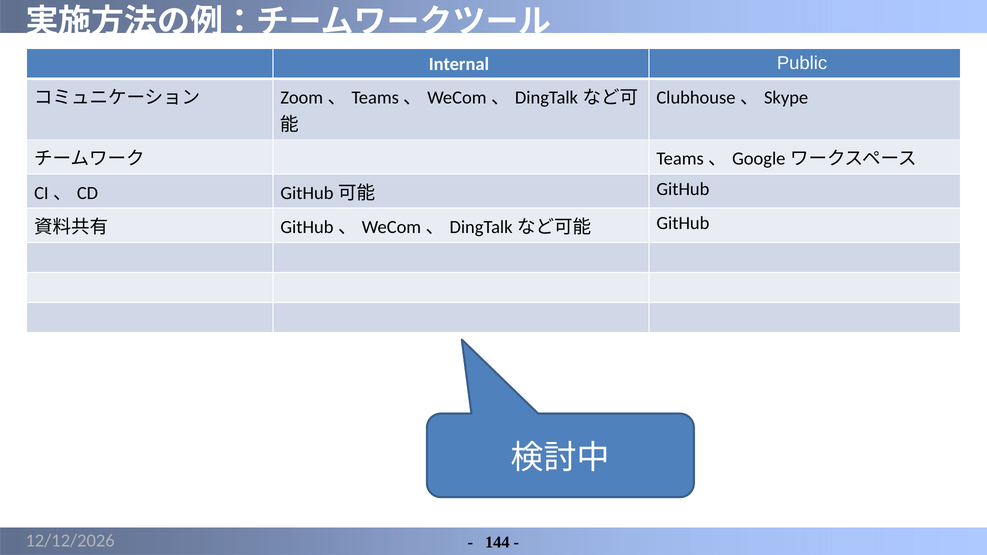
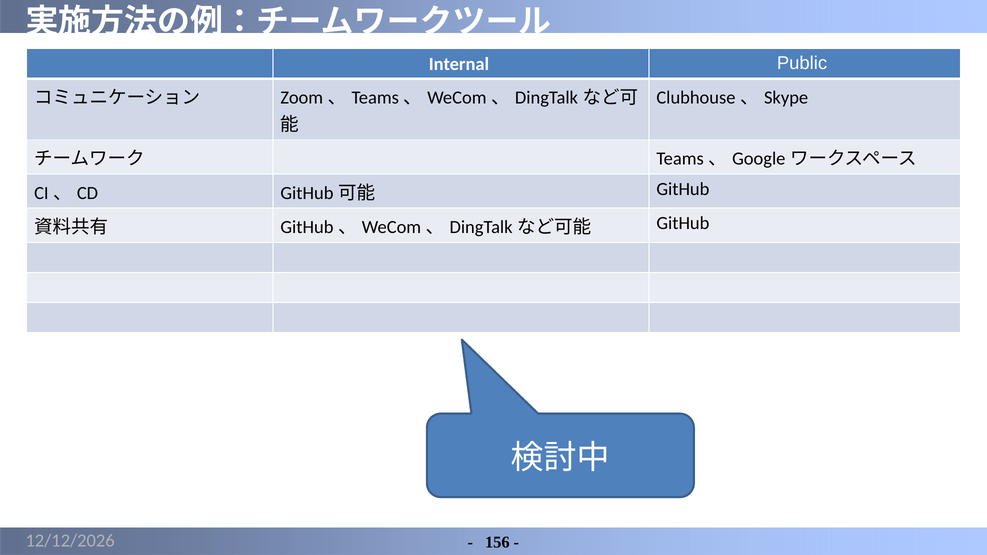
144: 144 -> 156 (497, 543)
